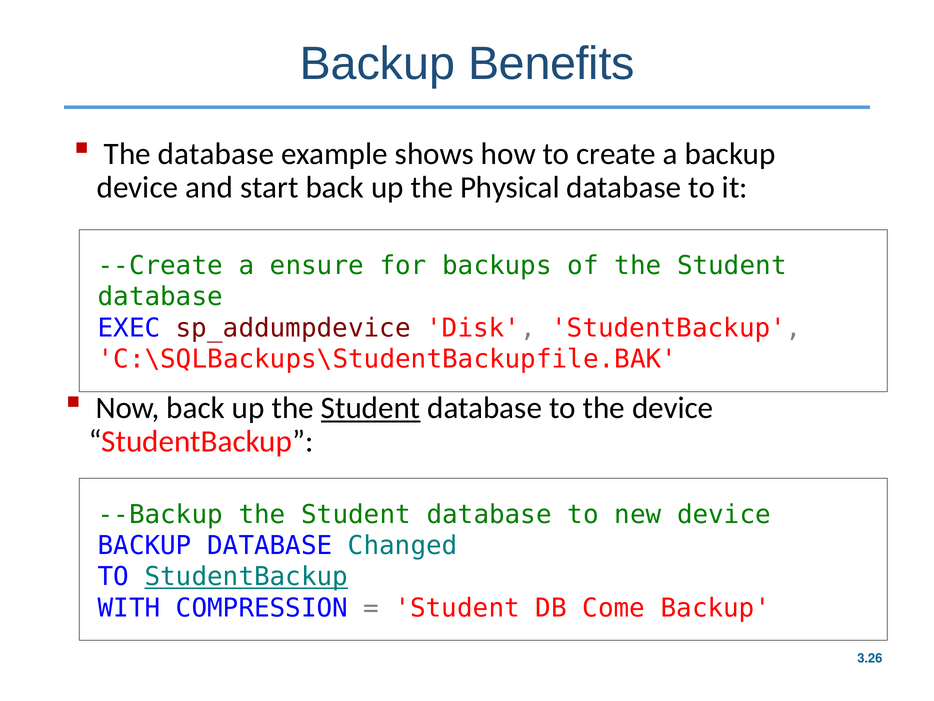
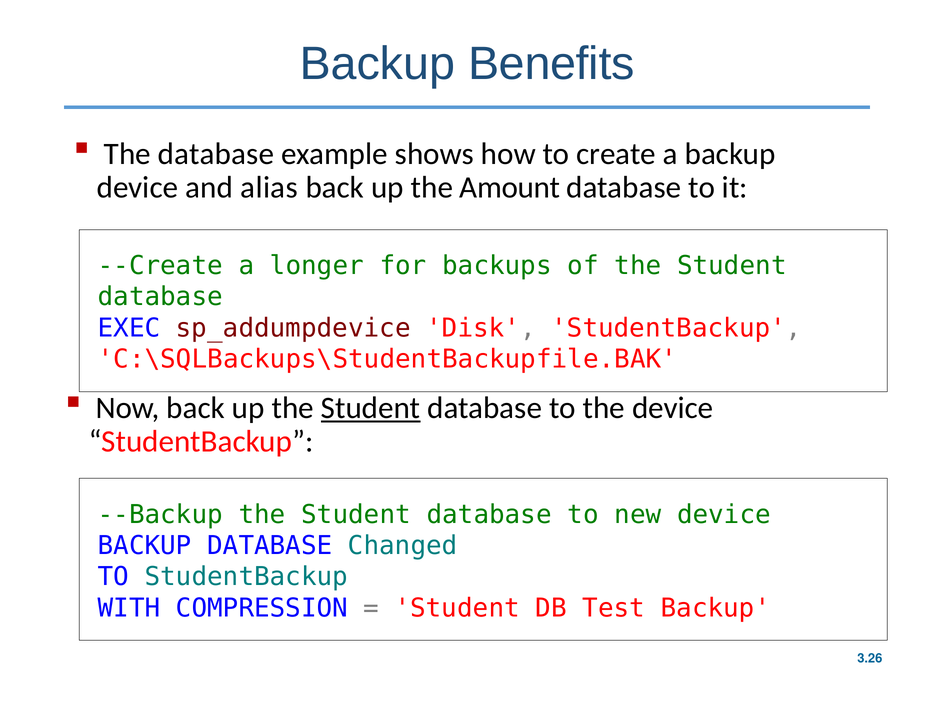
start: start -> alias (269, 188)
Physical: Physical -> Amount (510, 188)
ensure: ensure -> longer (317, 266)
StudentBackup underline: present -> none (246, 576)
Come: Come -> Test (614, 608)
